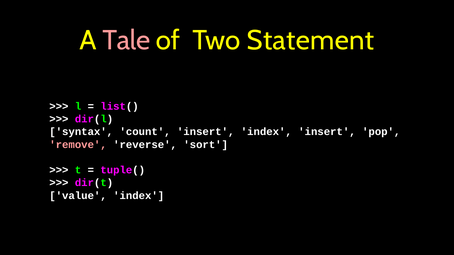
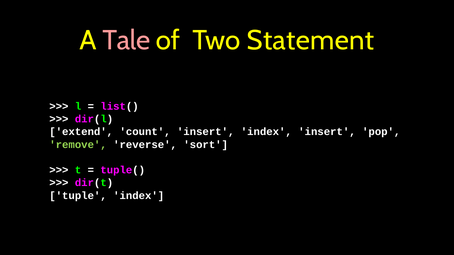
syntax: syntax -> extend (81, 132)
remove colour: pink -> light green (78, 145)
value: value -> tuple (78, 196)
